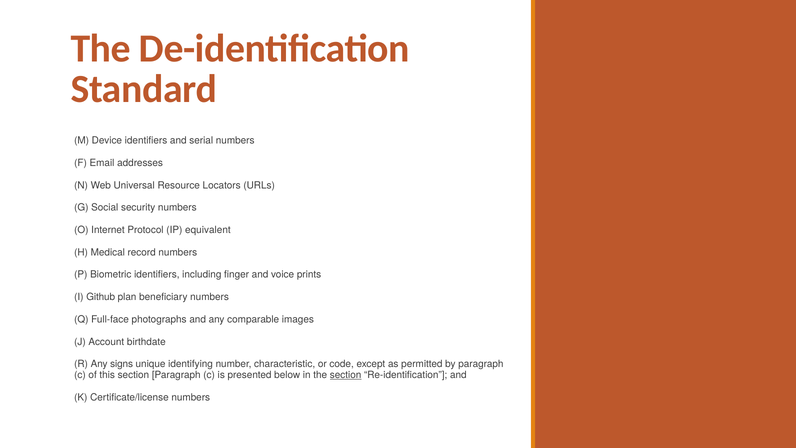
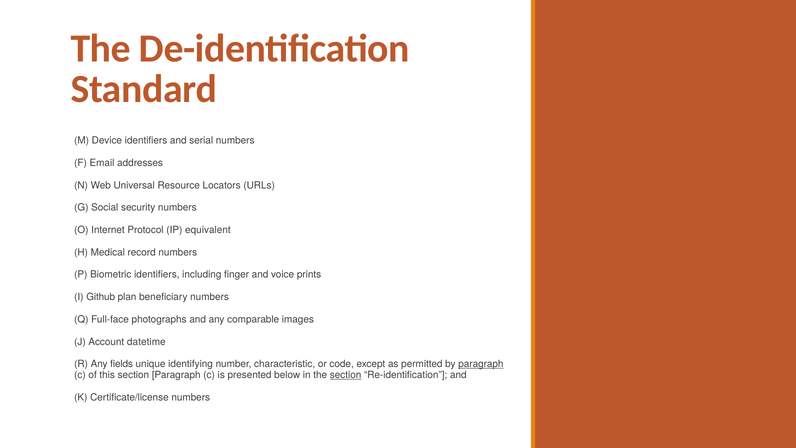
birthdate: birthdate -> datetime (146, 342)
signs: signs -> fields (122, 364)
paragraph underline: none -> present (481, 364)
